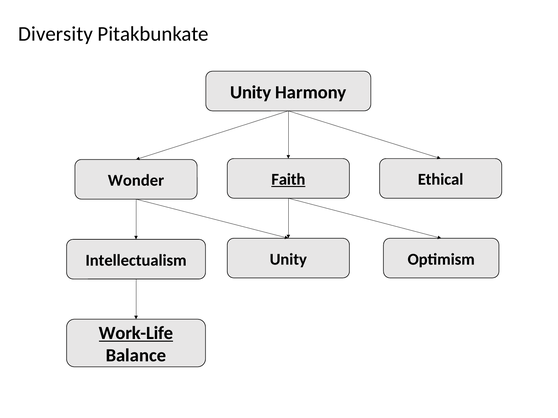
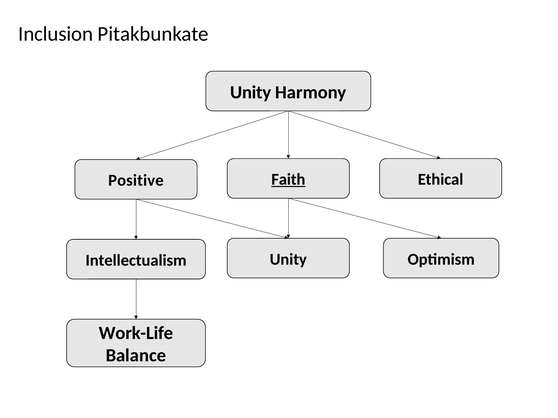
Diversity: Diversity -> Inclusion (56, 34)
Wonder: Wonder -> Positive (136, 181)
Work-Life underline: present -> none (136, 334)
